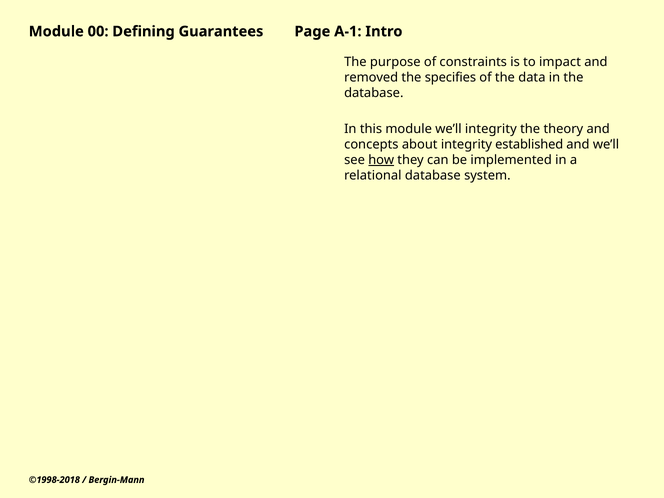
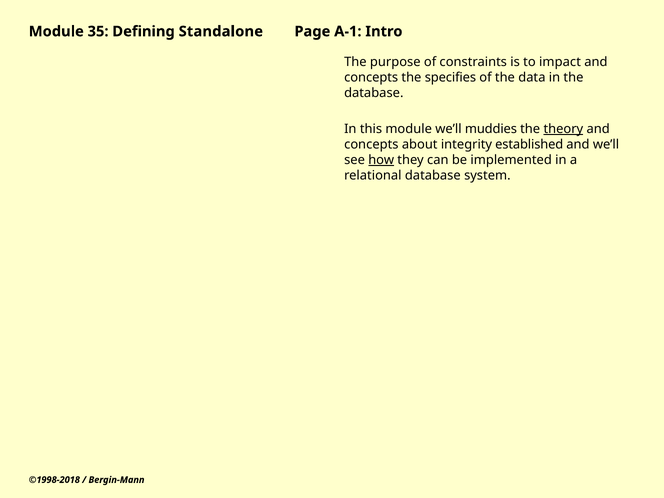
00: 00 -> 35 (98, 31)
Guarantees: Guarantees -> Standalone (221, 31)
removed: removed -> concepts (371, 77)
we’ll integrity: integrity -> muddies (491, 129)
theory underline: none -> present (563, 129)
